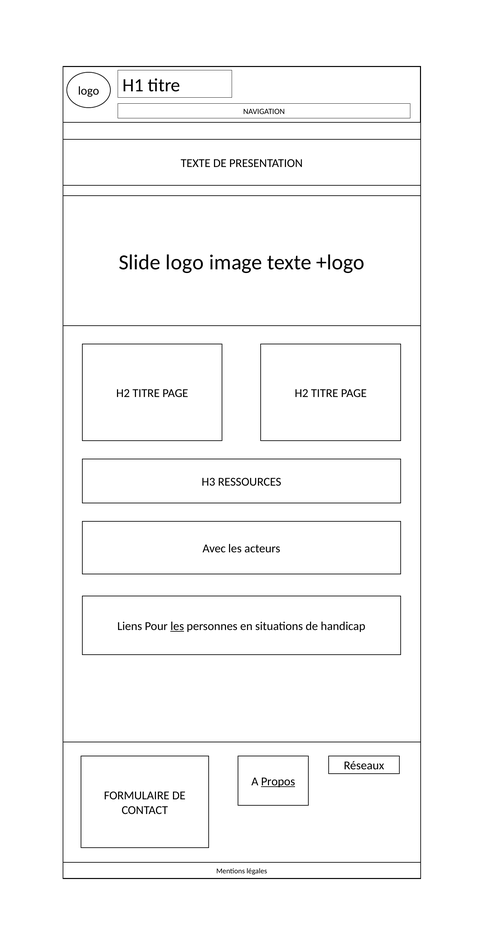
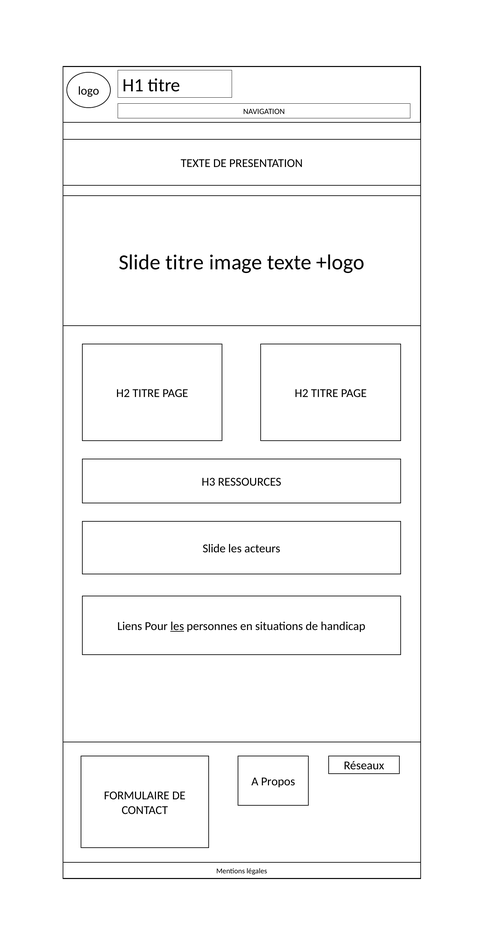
Slide logo: logo -> titre (185, 262)
Avec: Avec -> Slide (214, 549)
Propos underline: present -> none (278, 782)
